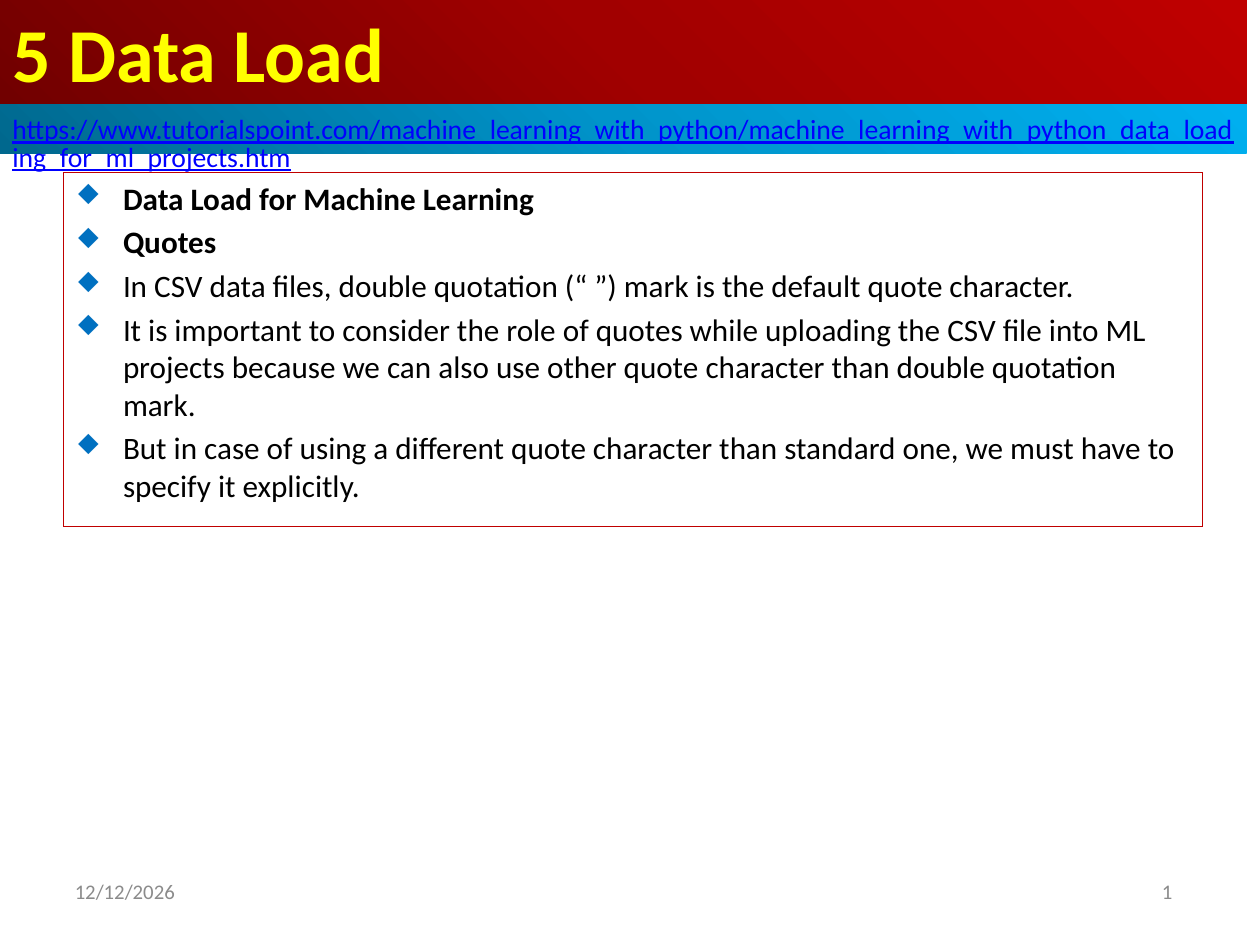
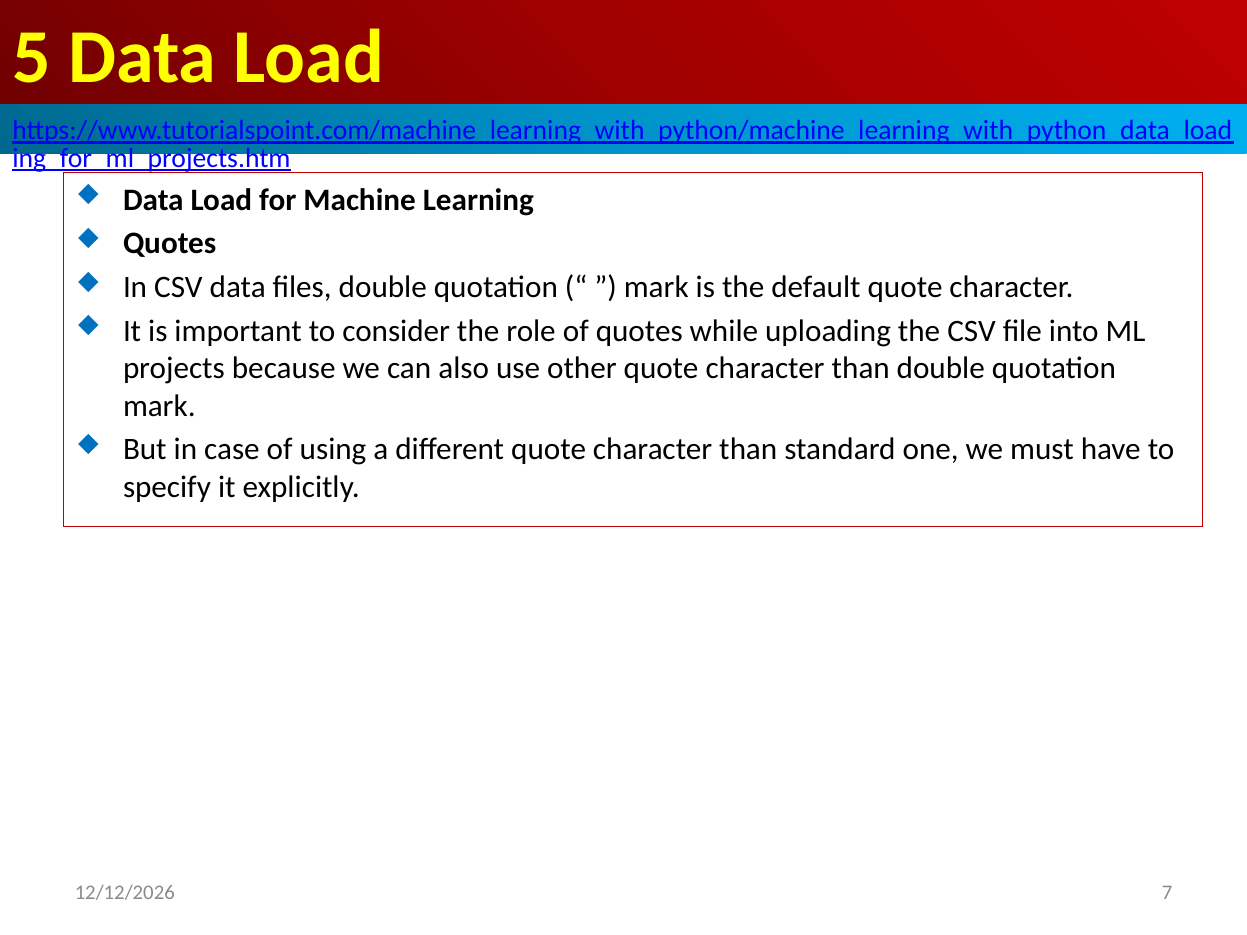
1: 1 -> 7 (1167, 893)
